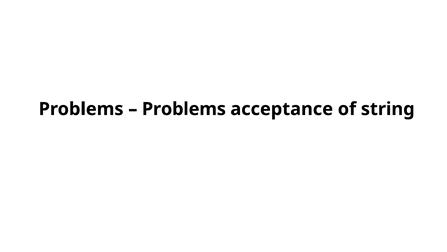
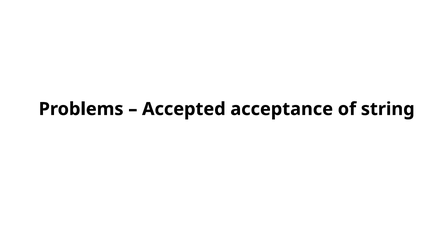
Problems: Problems -> Accepted (184, 109)
